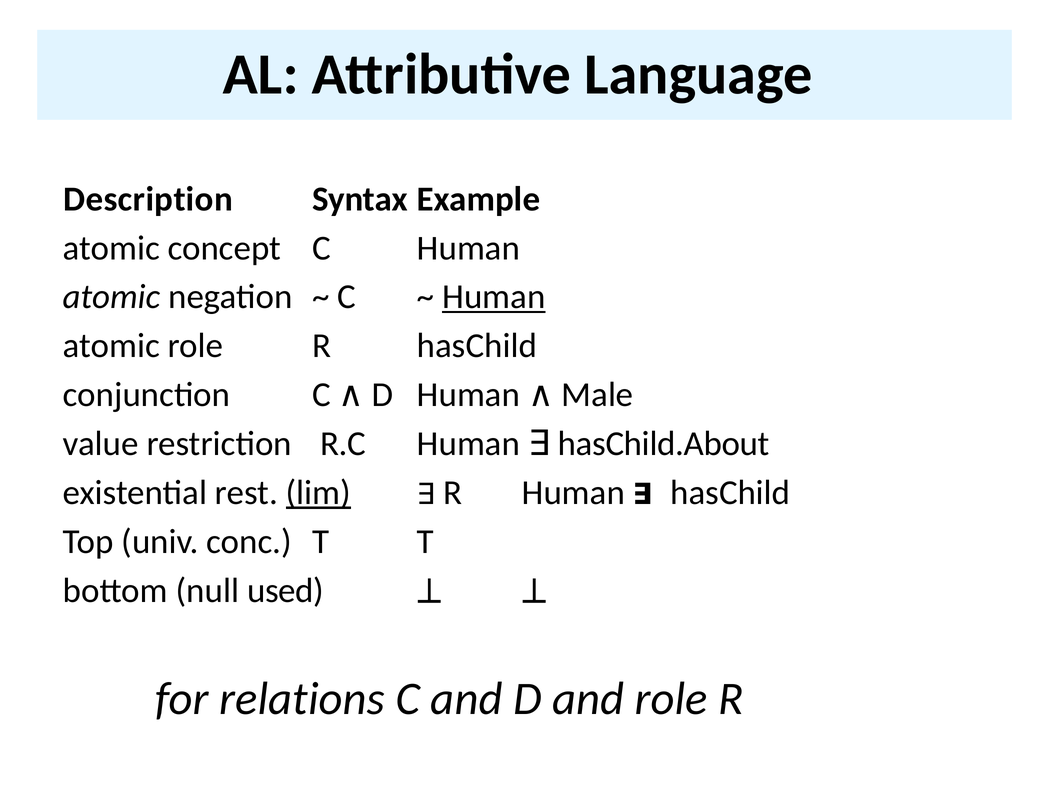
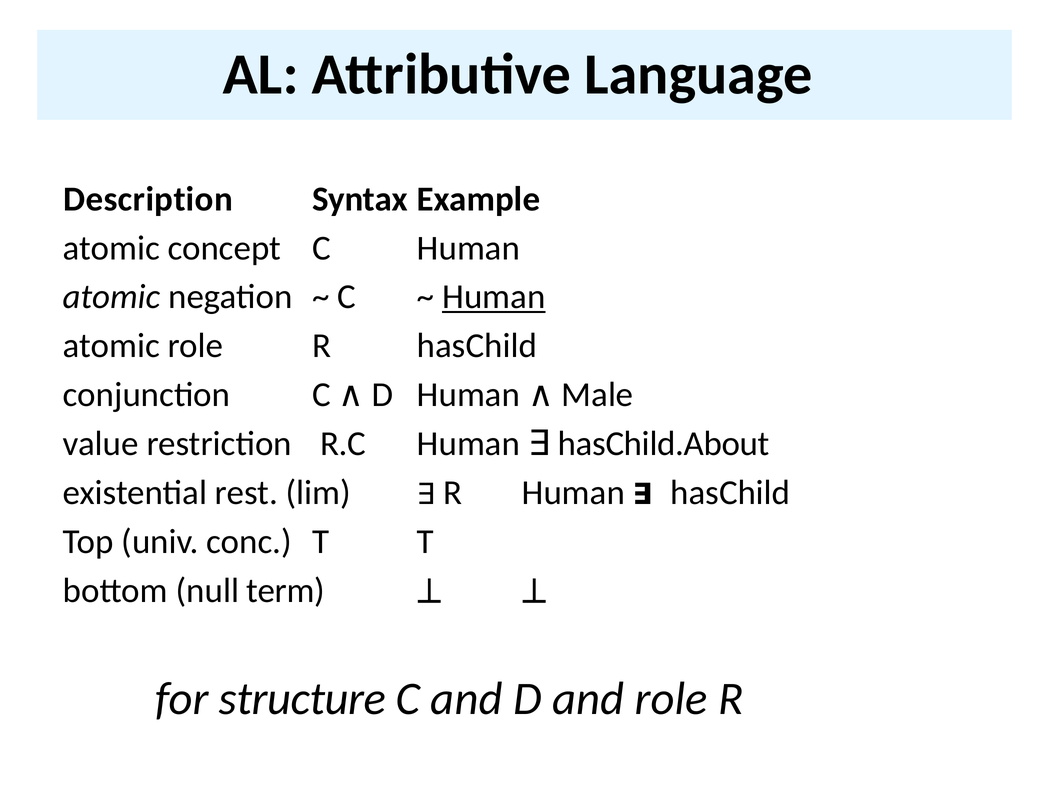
lim underline: present -> none (318, 493)
used: used -> term (285, 590)
relations: relations -> structure (302, 699)
